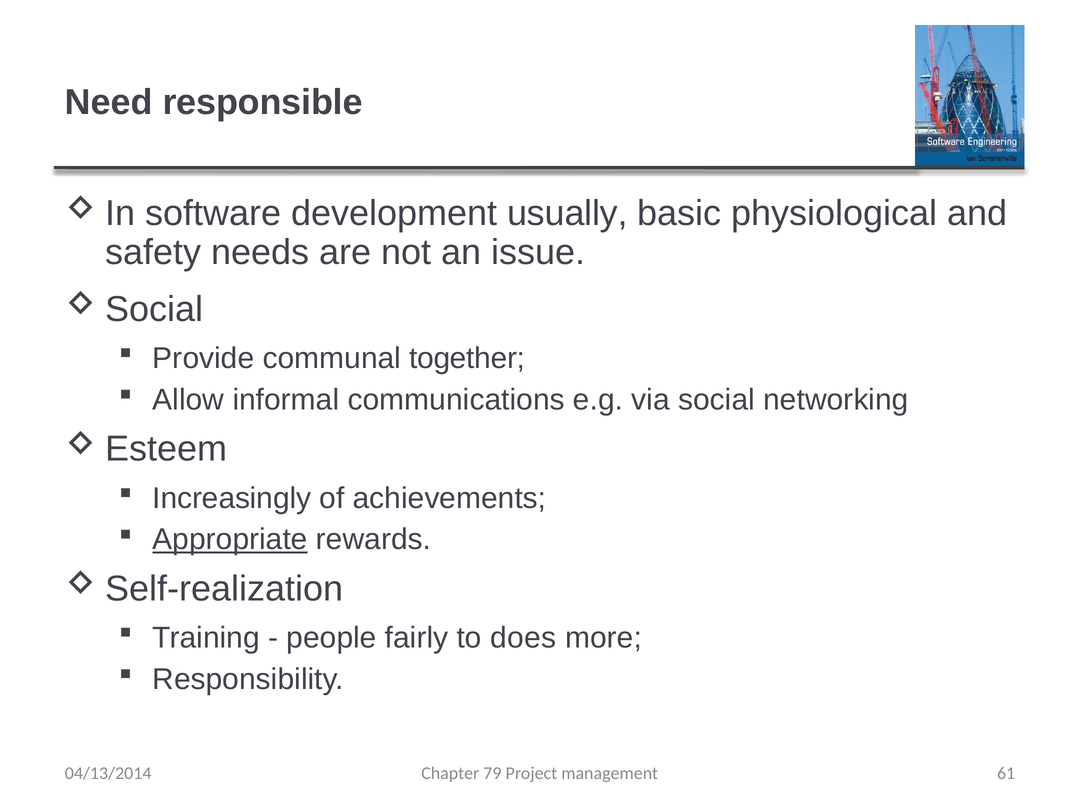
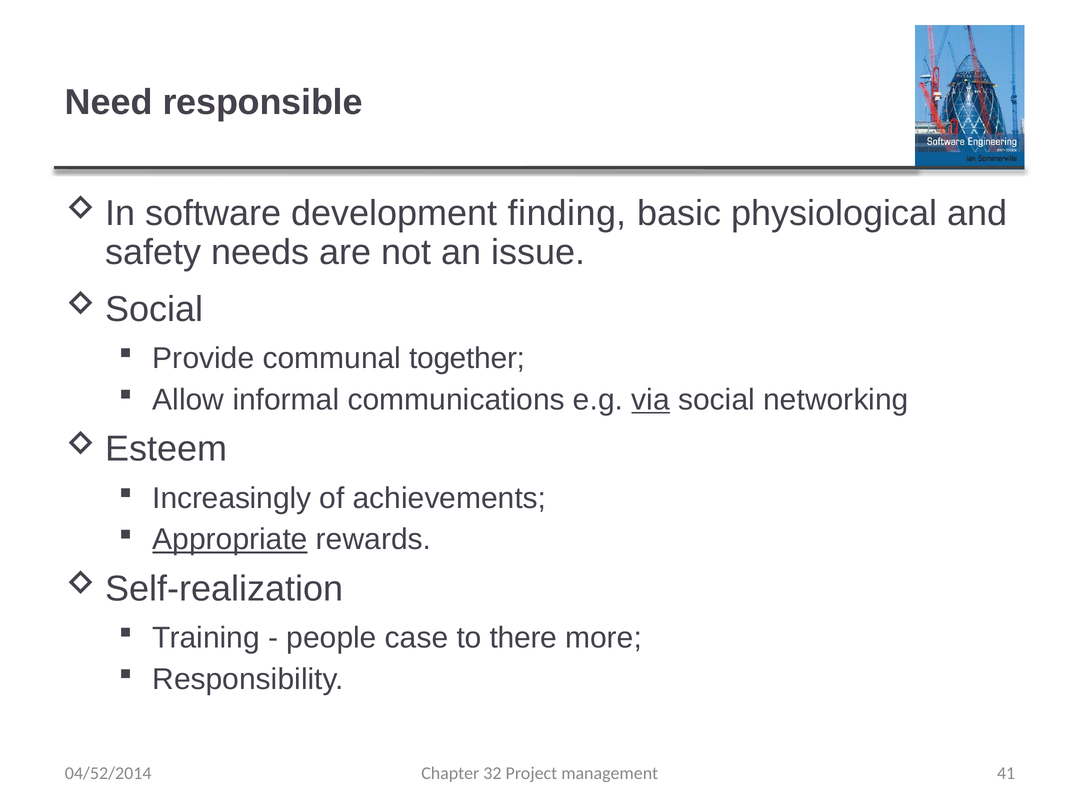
usually: usually -> finding (567, 214)
via underline: none -> present (651, 400)
fairly: fairly -> case (417, 638)
does: does -> there (524, 638)
79: 79 -> 32 (492, 773)
61: 61 -> 41 (1006, 773)
04/13/2014: 04/13/2014 -> 04/52/2014 (108, 774)
